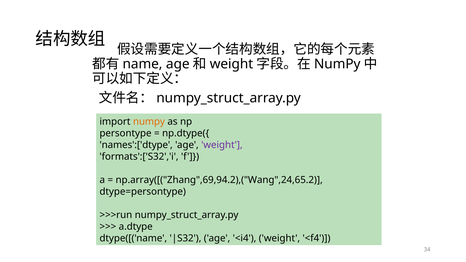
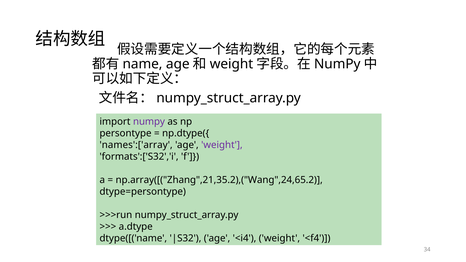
numpy colour: orange -> purple (149, 122)
names':['dtype: names':['dtype -> names':['array (136, 145)
np.array([("Zhang",69,94.2),("Wang",24,65.2: np.array([("Zhang",69,94.2),("Wang",24,65.2 -> np.array([("Zhang",21,35.2),("Wang",24,65.2 (219, 180)
